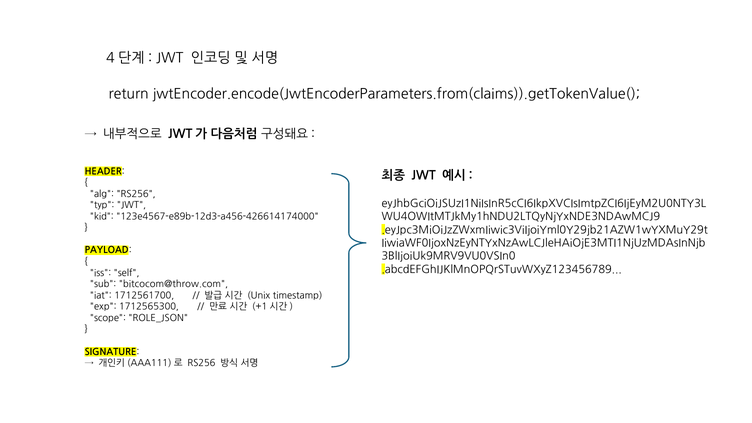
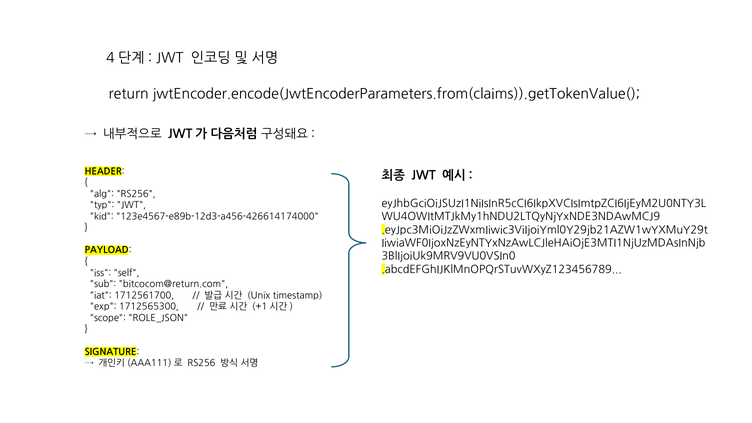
bitcocom@throw.com: bitcocom@throw.com -> bitcocom@return.com (173, 284)
